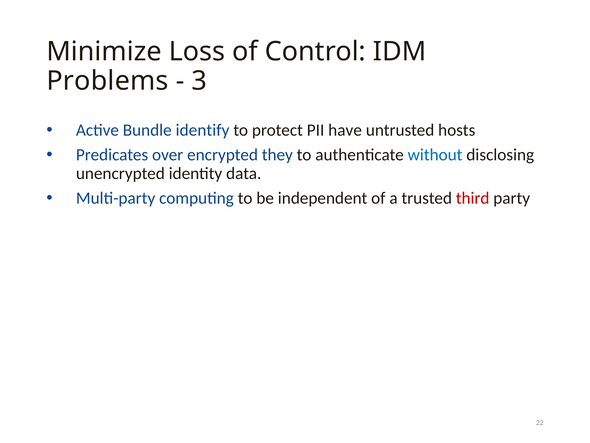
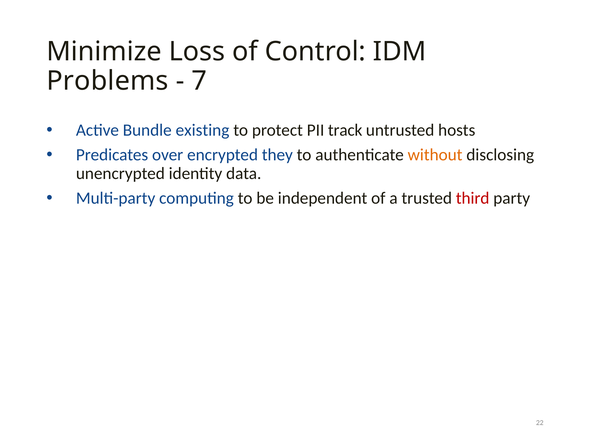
3: 3 -> 7 (199, 81)
identify: identify -> existing (203, 130)
have: have -> track (345, 130)
without colour: blue -> orange (435, 155)
